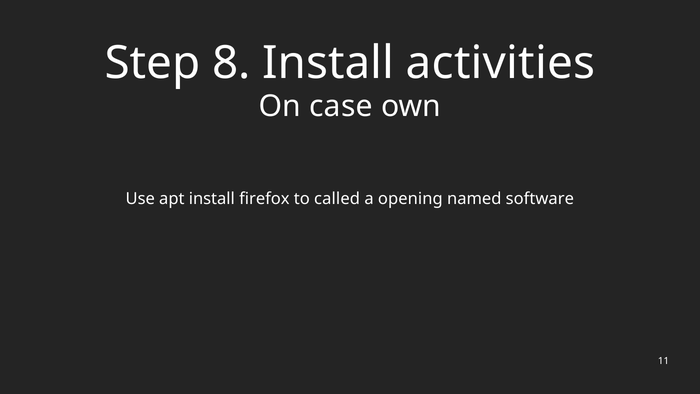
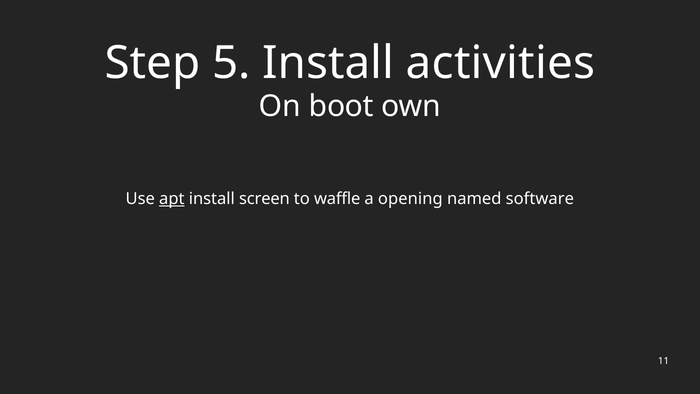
8: 8 -> 5 (231, 63)
case: case -> boot (341, 106)
apt underline: none -> present (172, 199)
firefox: firefox -> screen (264, 199)
called: called -> waffle (337, 199)
